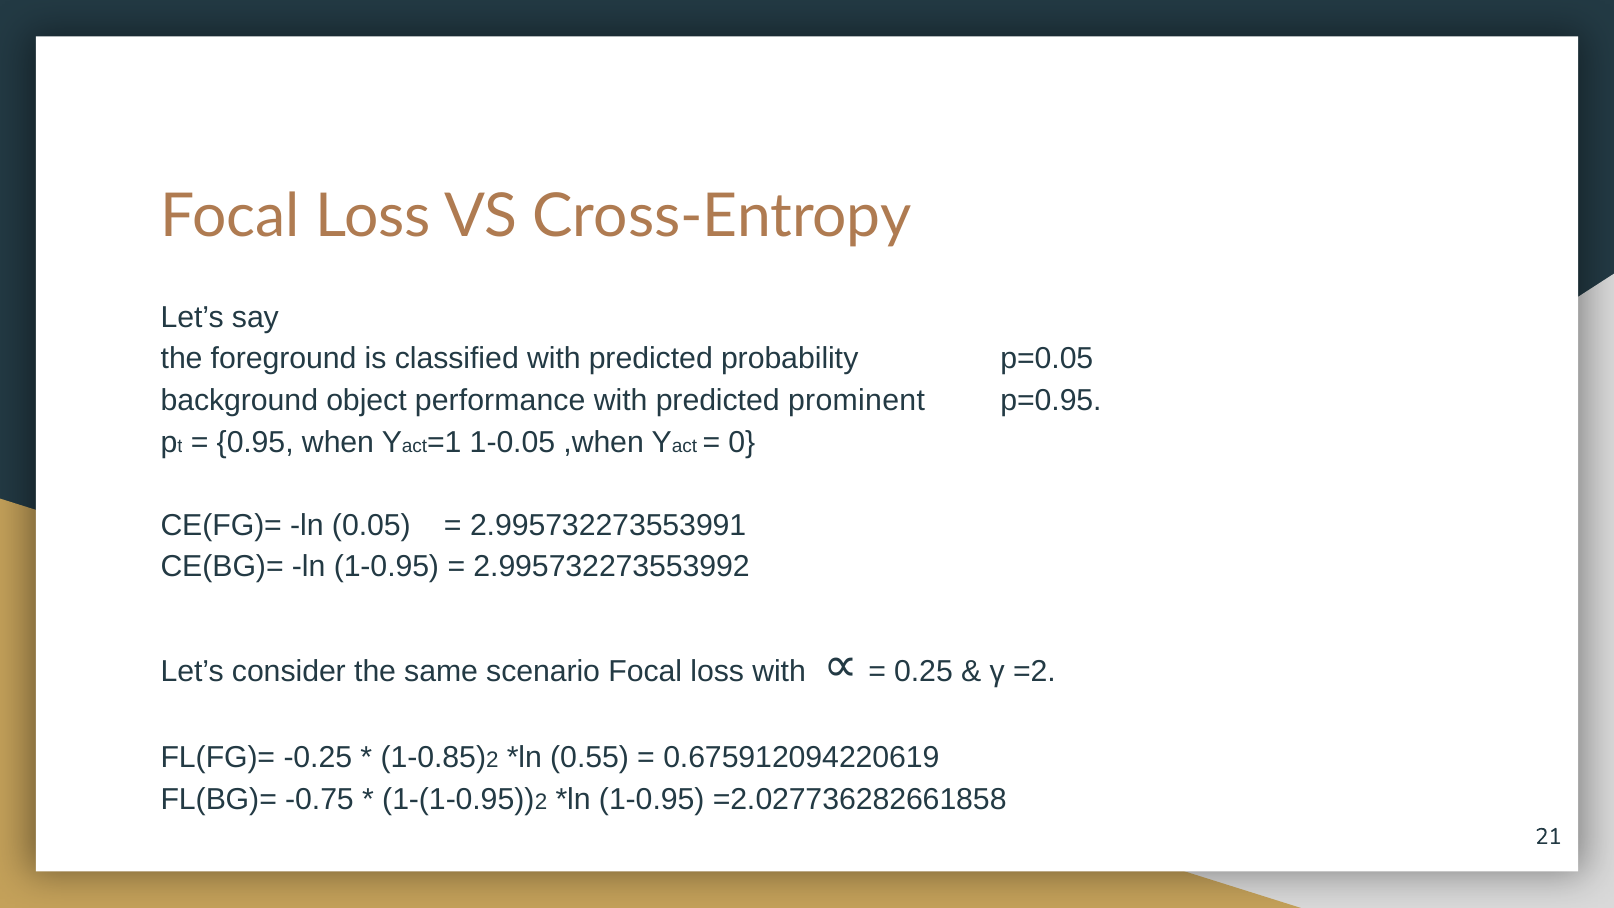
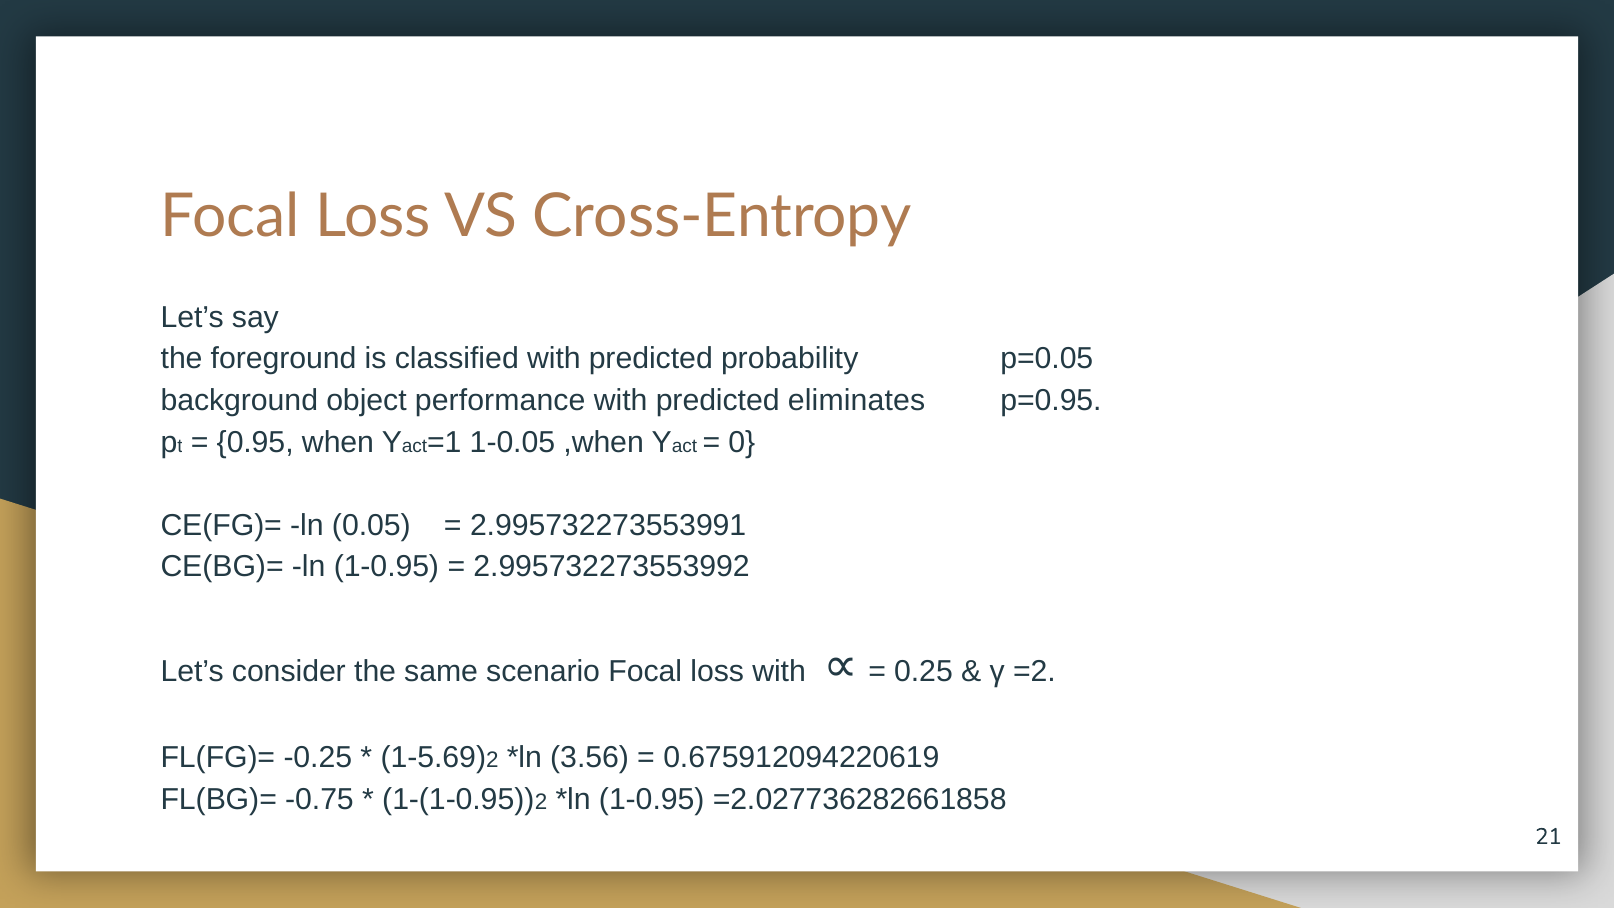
prominent: prominent -> eliminates (857, 400)
1-0.85: 1-0.85 -> 1-5.69 (433, 758)
0.55: 0.55 -> 3.56 (590, 758)
